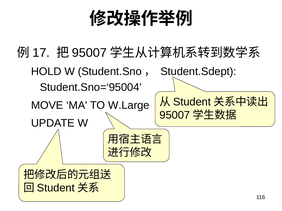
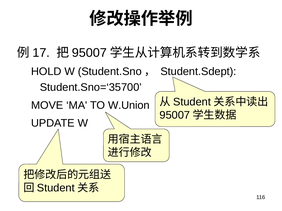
Student.Sno=‘95004: Student.Sno=‘95004 -> Student.Sno=‘35700 (91, 87)
W.Large: W.Large -> W.Union (129, 105)
